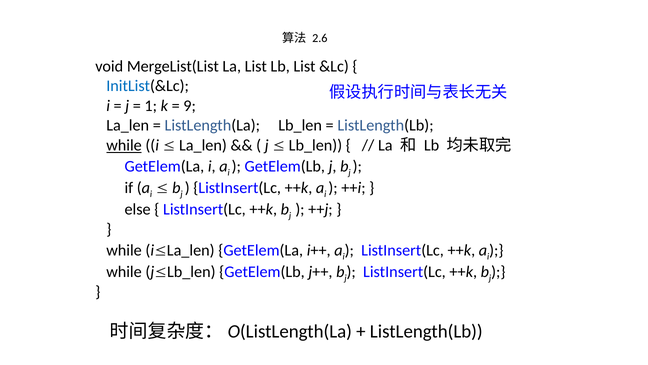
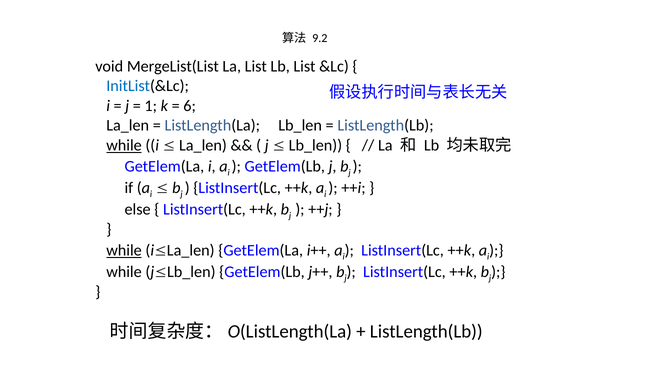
2.6: 2.6 -> 9.2 (320, 38)
9: 9 -> 6 (190, 106)
while underline: none -> present (124, 250)
